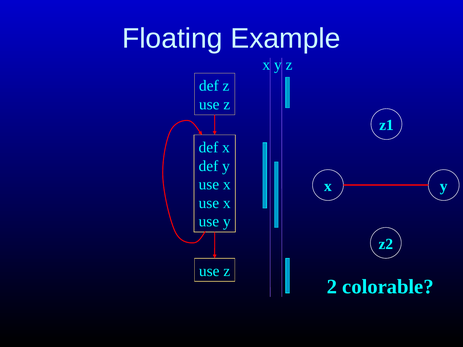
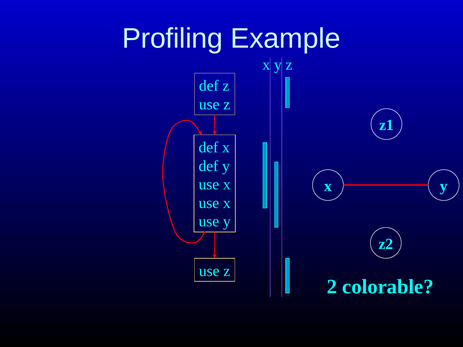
Floating: Floating -> Profiling (172, 39)
